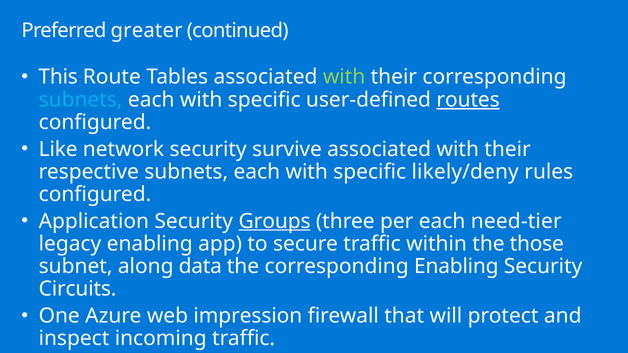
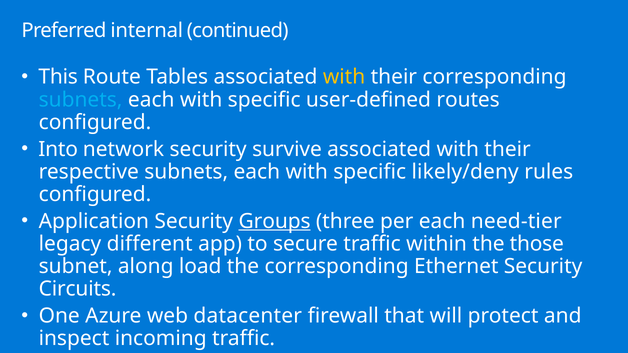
greater: greater -> internal (147, 30)
with colour: light green -> yellow (344, 77)
routes underline: present -> none (468, 100)
Like: Like -> Into (58, 149)
legacy enabling: enabling -> different (150, 244)
data: data -> load (200, 267)
corresponding Enabling: Enabling -> Ethernet (456, 267)
impression: impression -> datacenter (248, 316)
